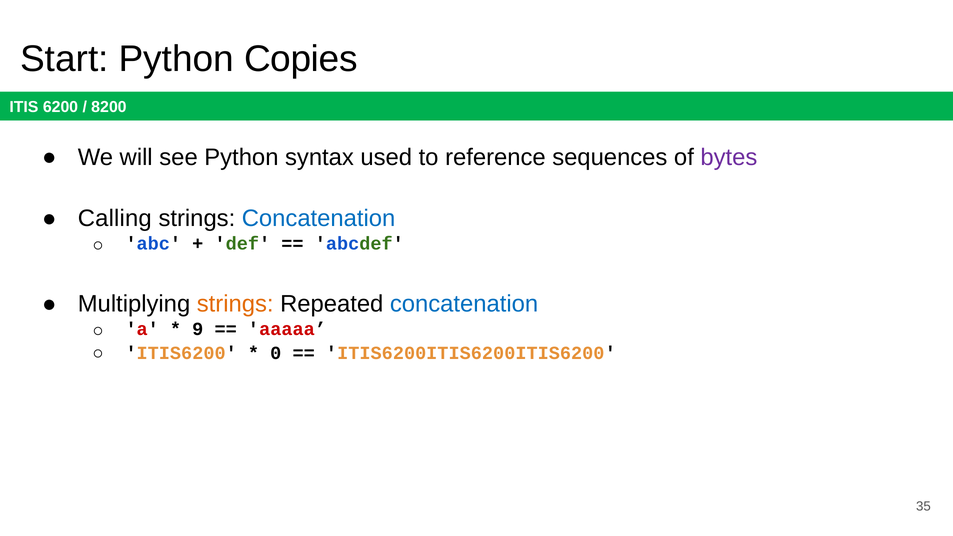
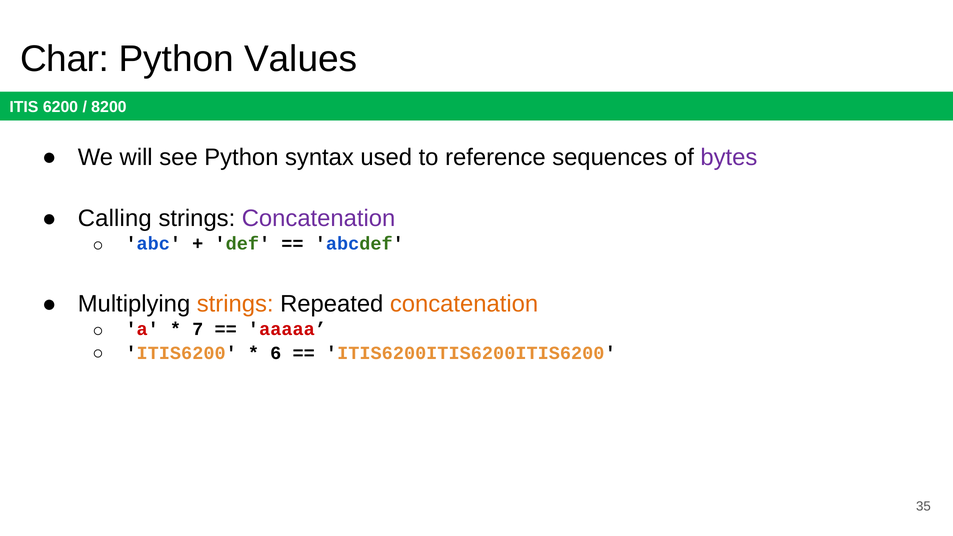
Start: Start -> Char (65, 59)
Copies: Copies -> Values (301, 59)
Concatenation colour: blue -> purple (319, 218)
concatenation colour: blue -> orange (464, 304)
9: 9 -> 7 (198, 329)
0: 0 -> 6 (276, 353)
